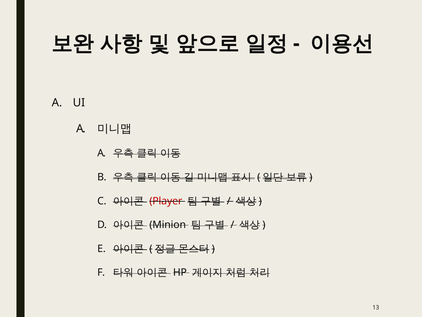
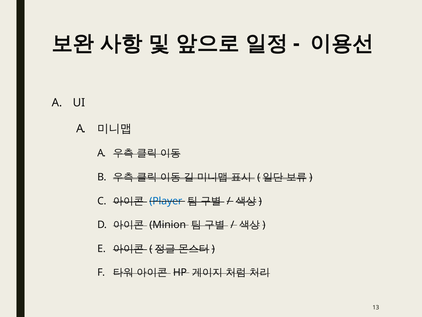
Player colour: red -> blue (166, 201)
